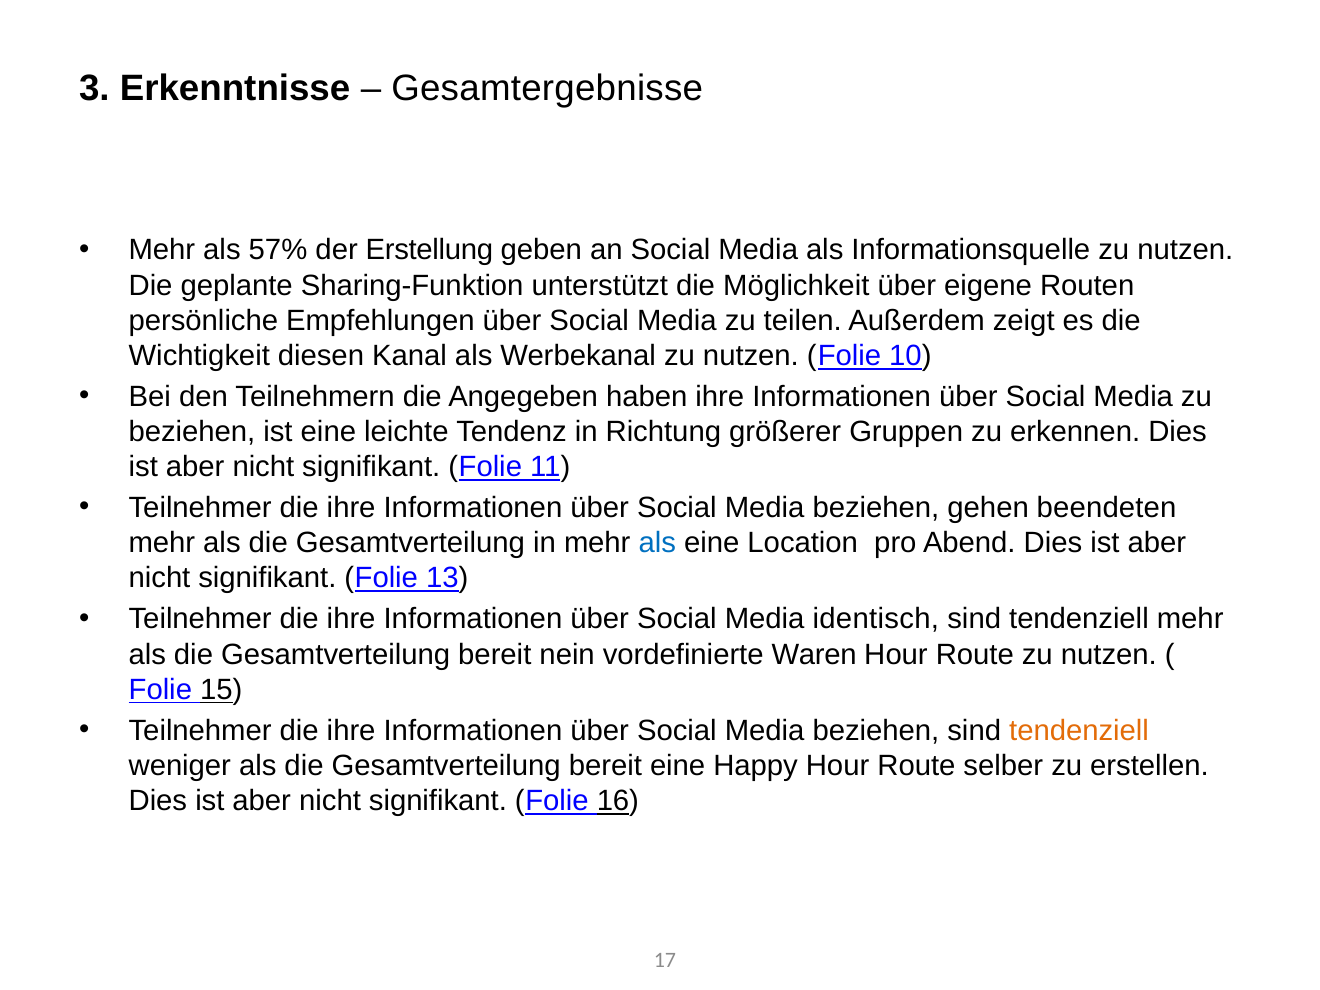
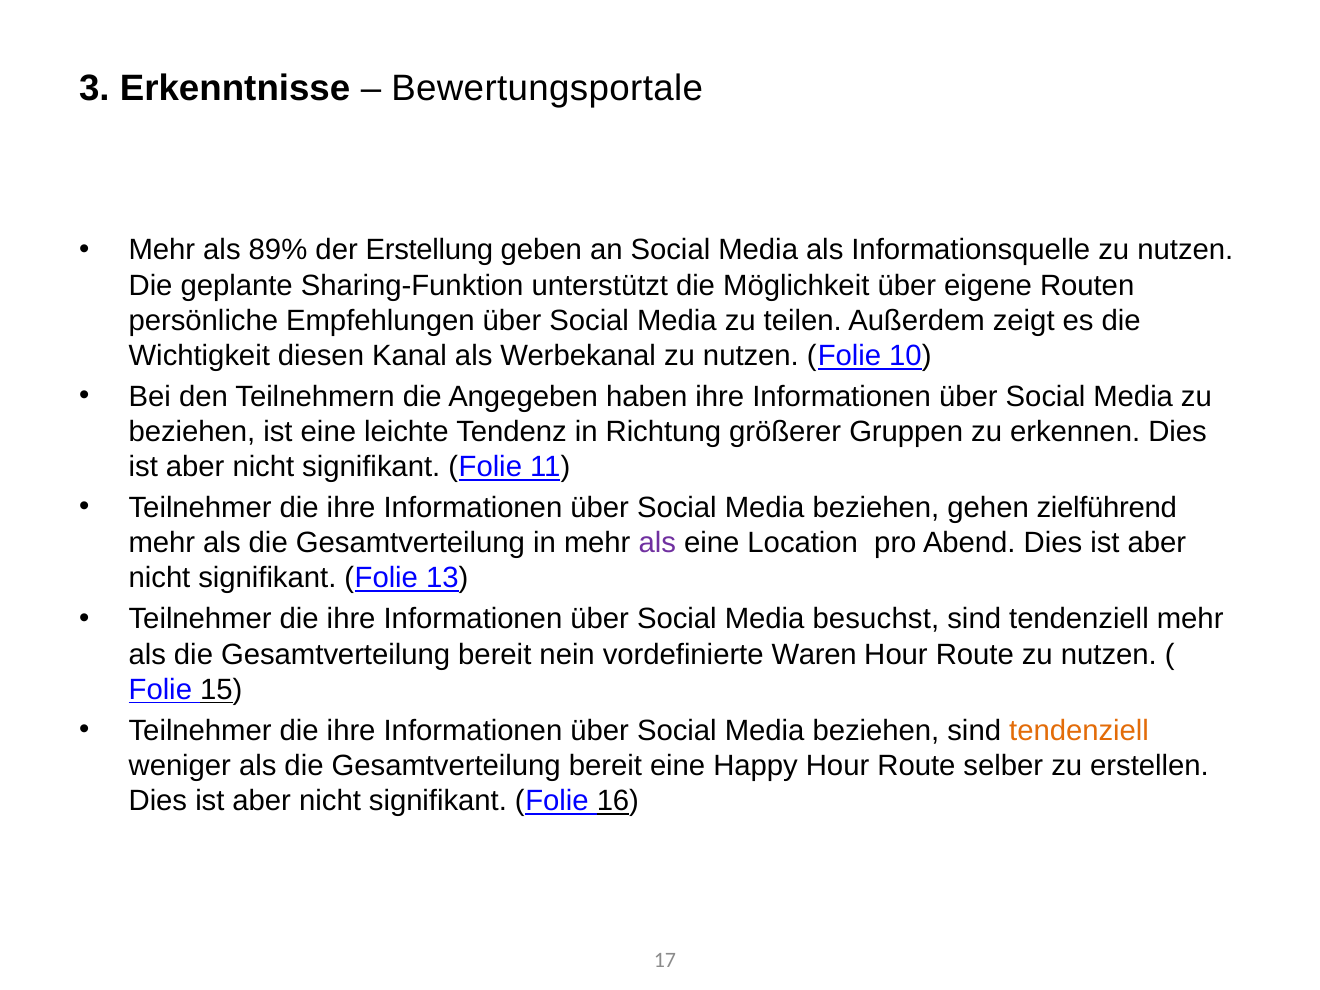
Gesamtergebnisse: Gesamtergebnisse -> Bewertungsportale (547, 88)
57%: 57% -> 89% (278, 250)
beendeten: beendeten -> zielführend (1107, 508)
als colour: blue -> purple (657, 543)
identisch: identisch -> besuchst (876, 619)
